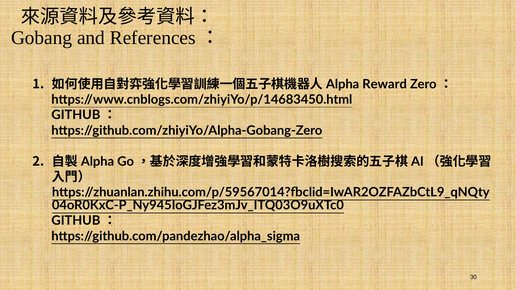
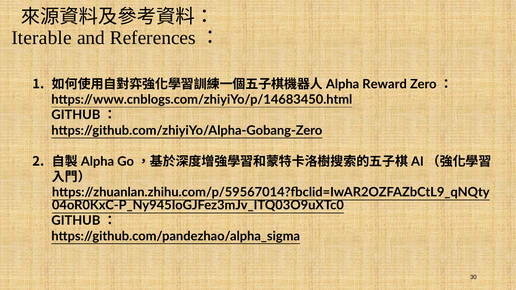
Gobang: Gobang -> Iterable (42, 38)
